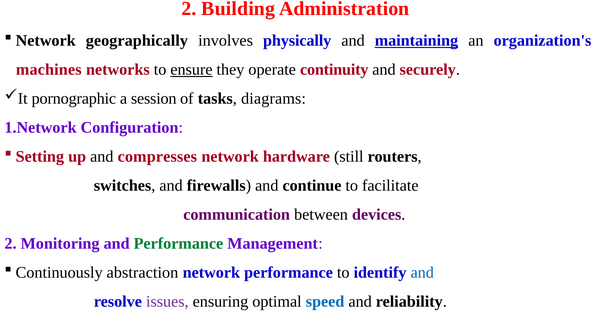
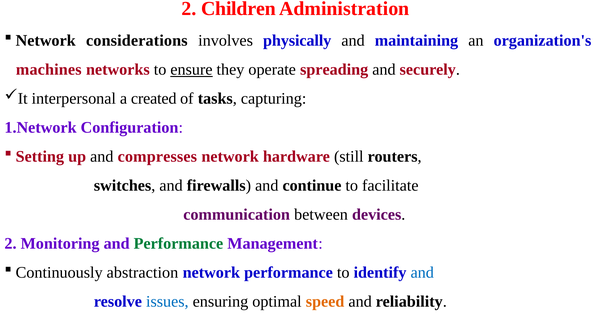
Building: Building -> Children (238, 9)
geographically: geographically -> considerations (137, 40)
maintaining underline: present -> none (416, 40)
continuity: continuity -> spreading (334, 69)
pornographic: pornographic -> interpersonal (74, 99)
session: session -> created (154, 99)
diagrams: diagrams -> capturing (274, 99)
issues colour: purple -> blue (167, 302)
speed colour: blue -> orange (325, 302)
